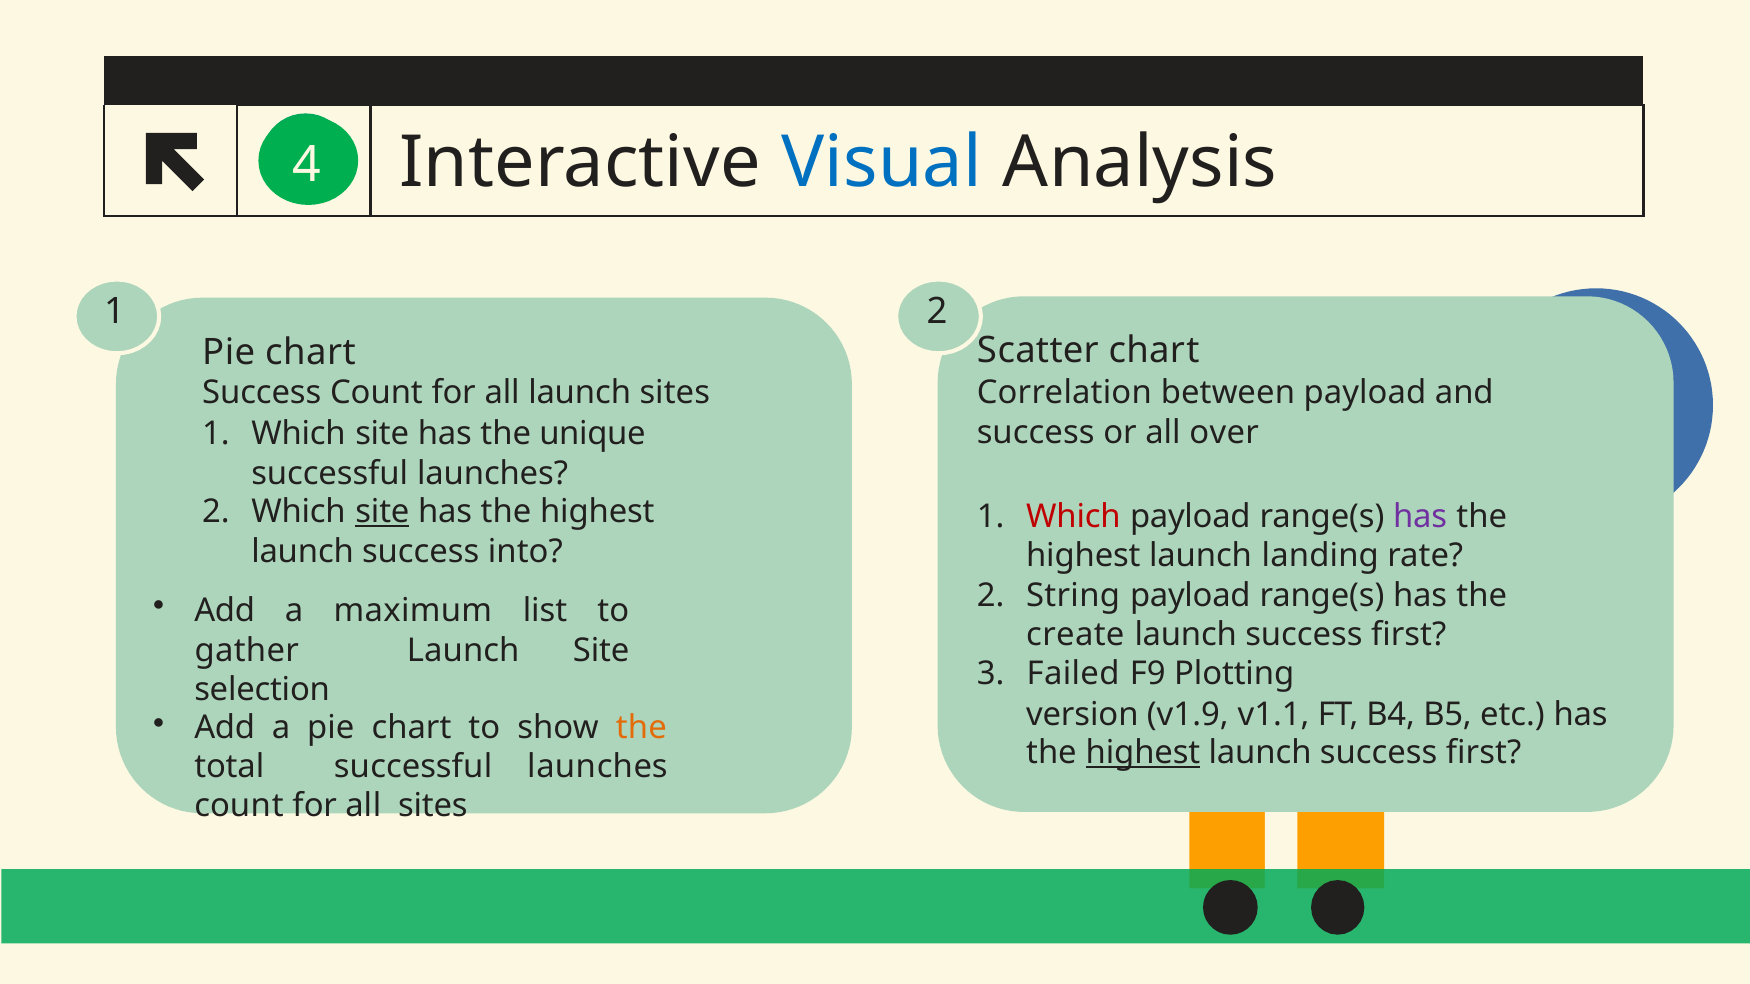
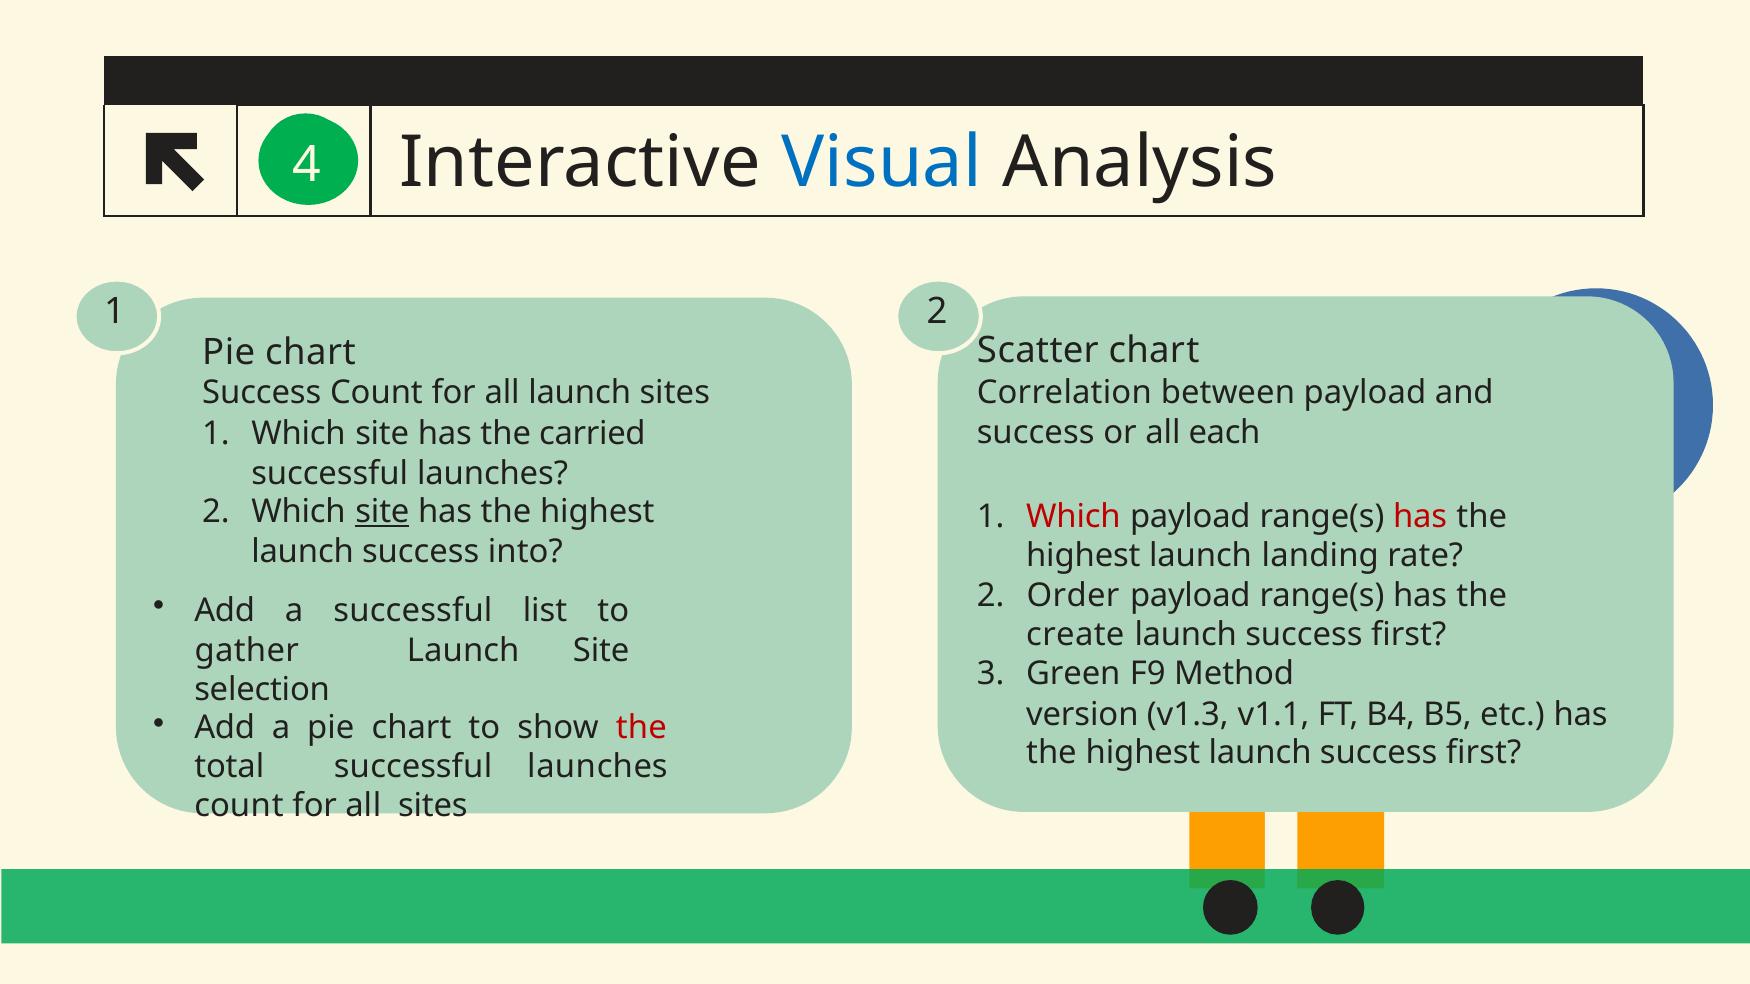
over: over -> each (1224, 433)
unique: unique -> carried (592, 434)
has colour: purple -> red (1420, 517)
String: String -> Order (1073, 596)
a maximum: maximum -> successful (413, 611)
Failed: Failed -> Green (1073, 674)
Plotting: Plotting -> Method (1234, 674)
v1.9: v1.9 -> v1.3 (1188, 714)
the colour: orange -> red (641, 728)
highest underline: present -> none (1143, 753)
